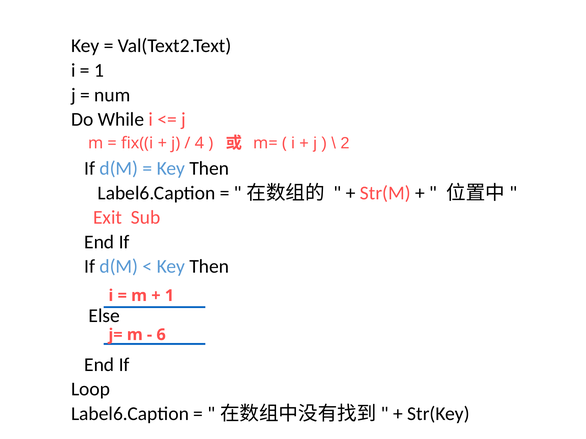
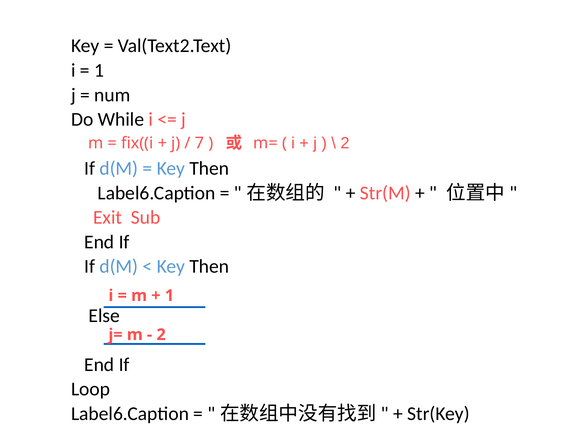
4: 4 -> 7 (200, 143)
6: 6 -> 2 (161, 335)
